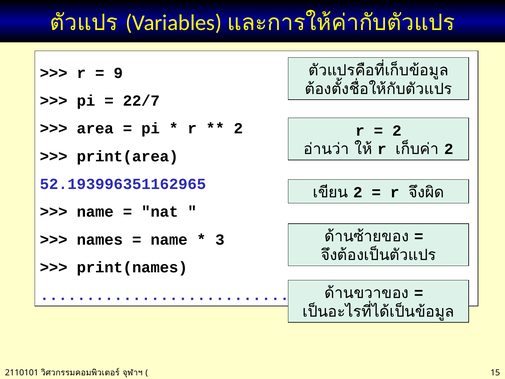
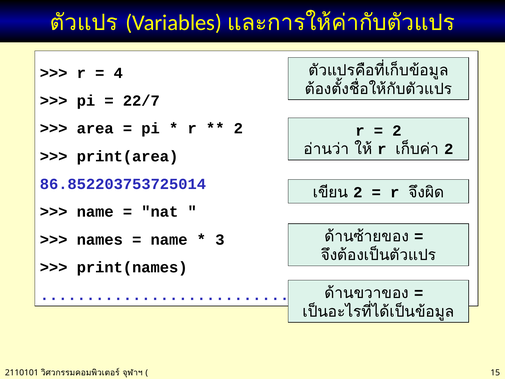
9: 9 -> 4 (118, 73)
52.193996351162965: 52.193996351162965 -> 86.852203753725014 (123, 184)
